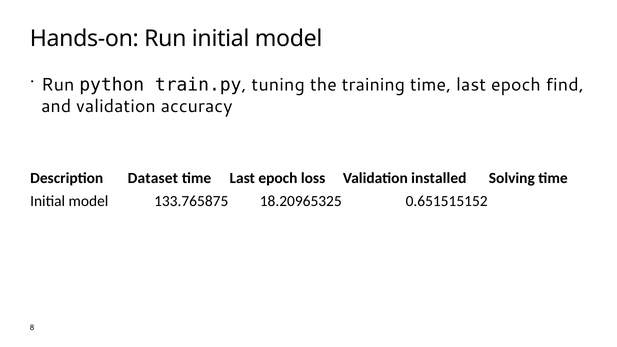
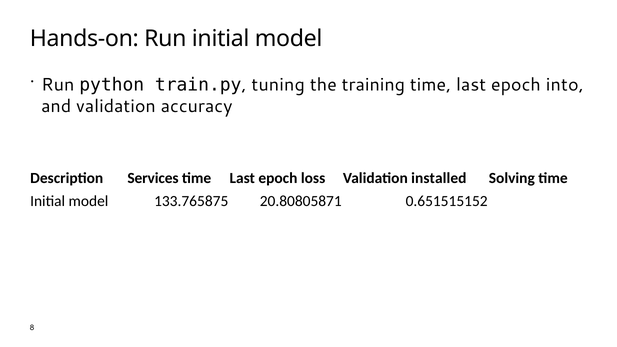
find: find -> into (565, 85)
Dataset: Dataset -> Services (153, 178)
18.20965325: 18.20965325 -> 20.80805871 (301, 201)
